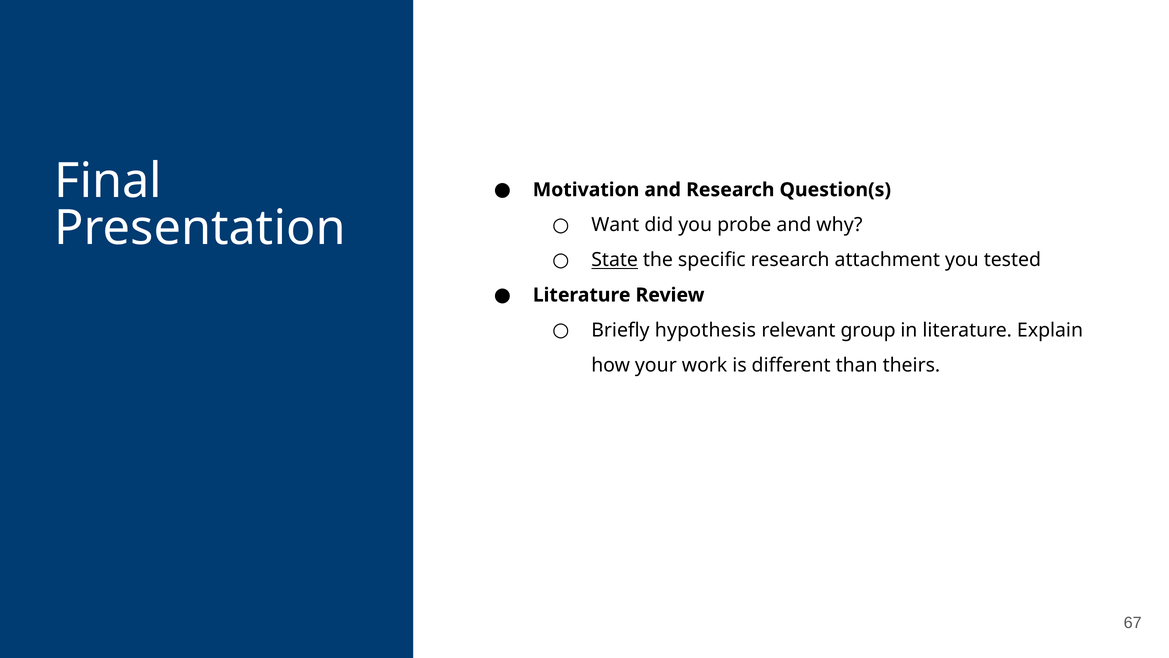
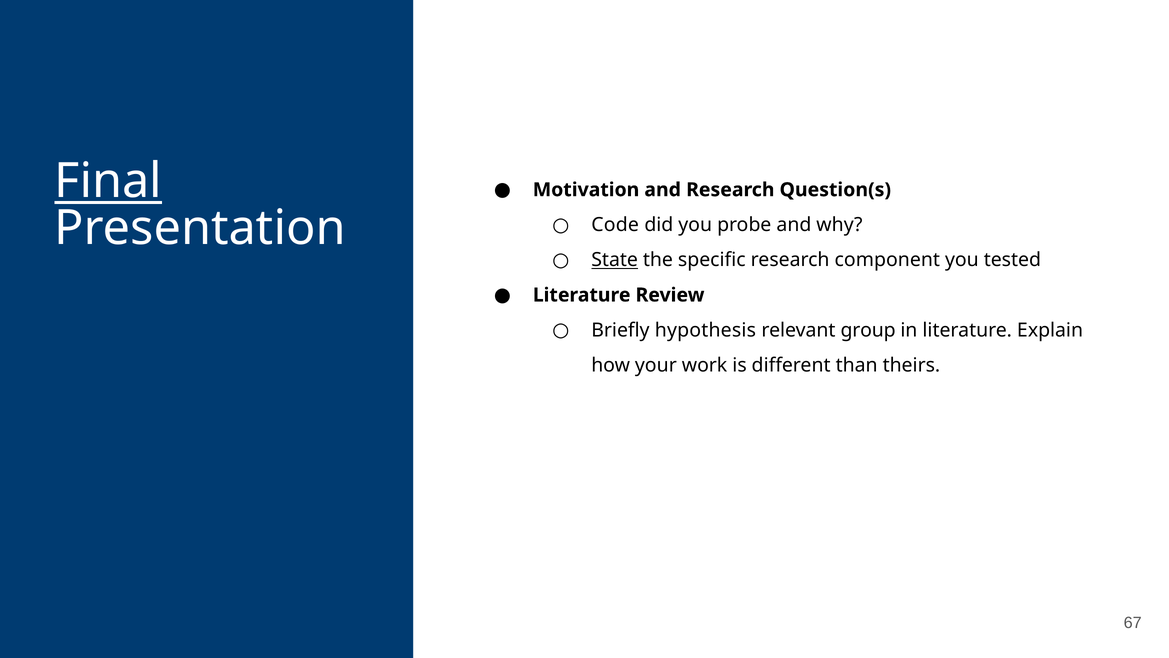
Final underline: none -> present (108, 181)
Want: Want -> Code (615, 225)
attachment: attachment -> component (887, 260)
